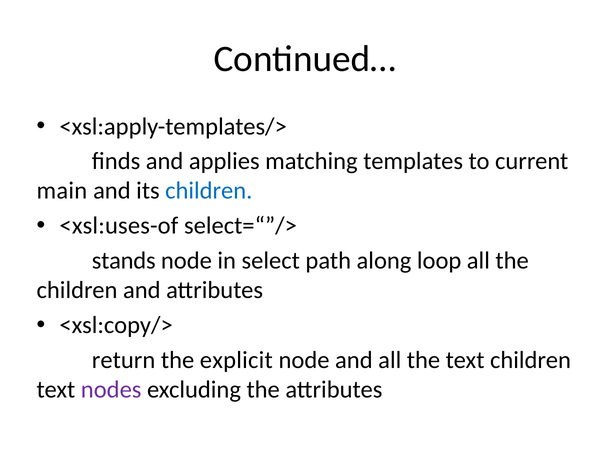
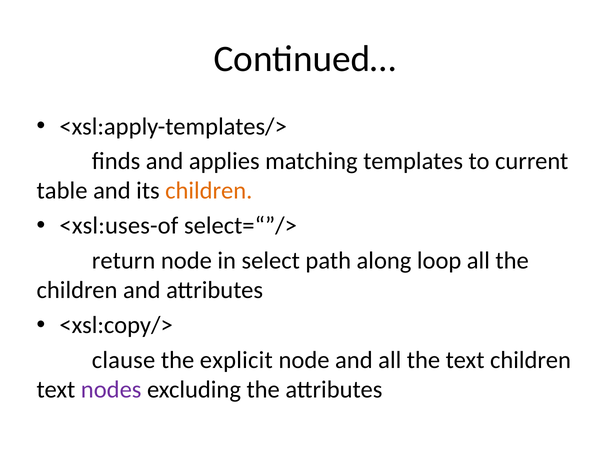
main: main -> table (62, 191)
children colour: blue -> orange (209, 191)
stands: stands -> return (124, 261)
return: return -> clause (124, 360)
